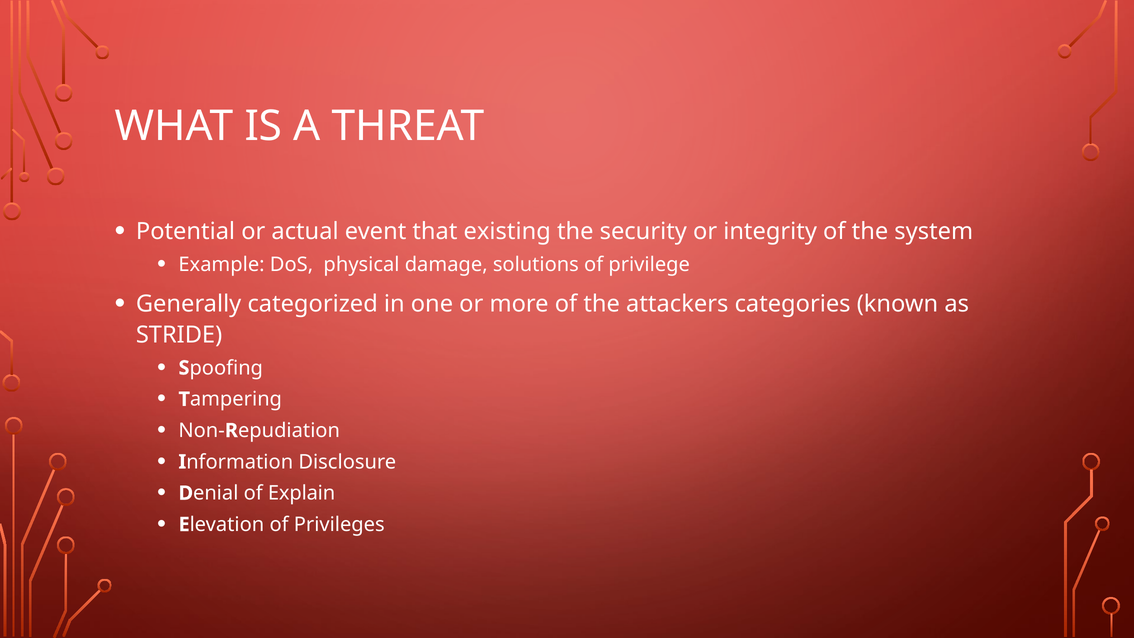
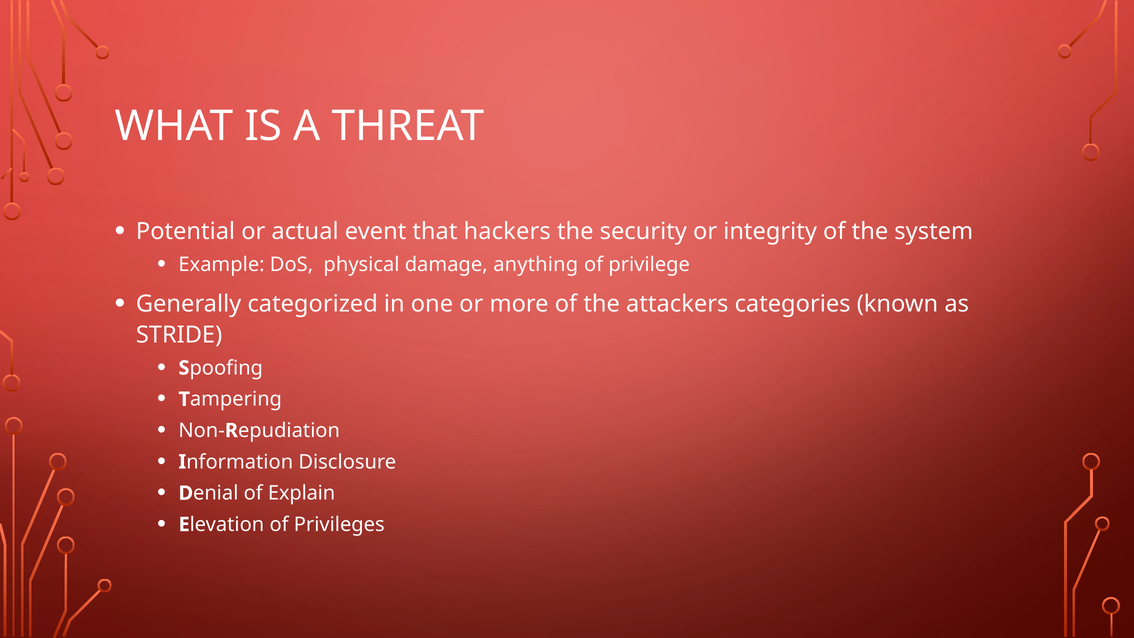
existing: existing -> hackers (507, 232)
solutions: solutions -> anything (536, 265)
